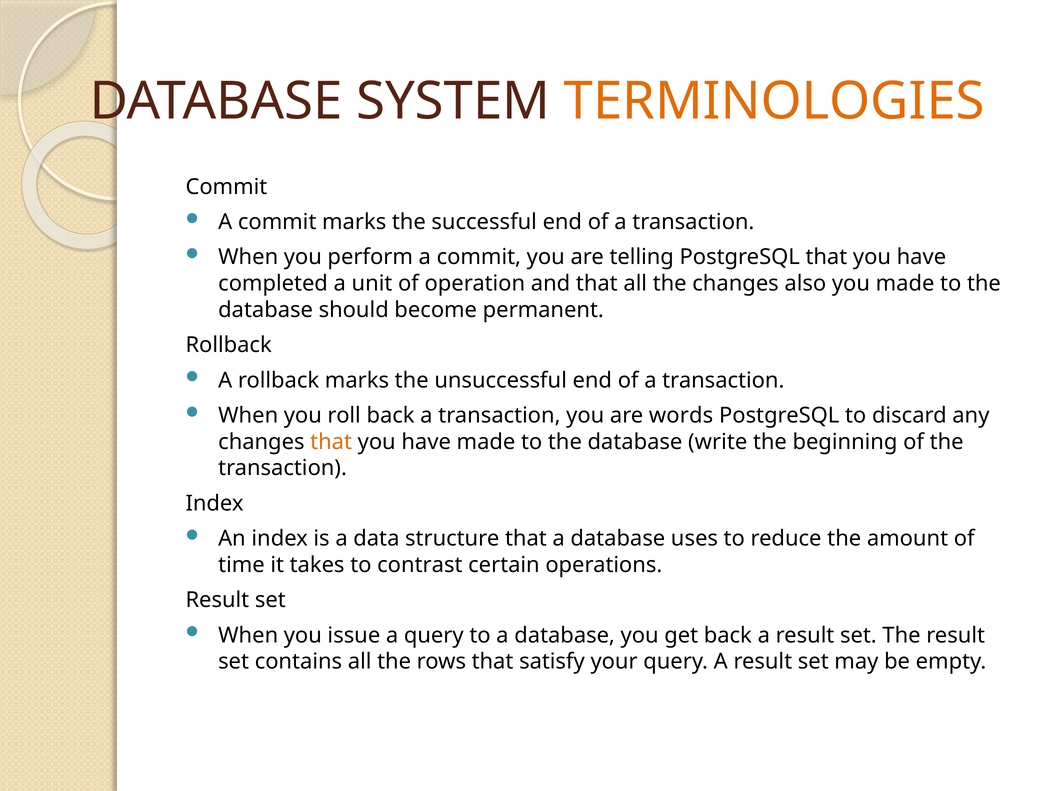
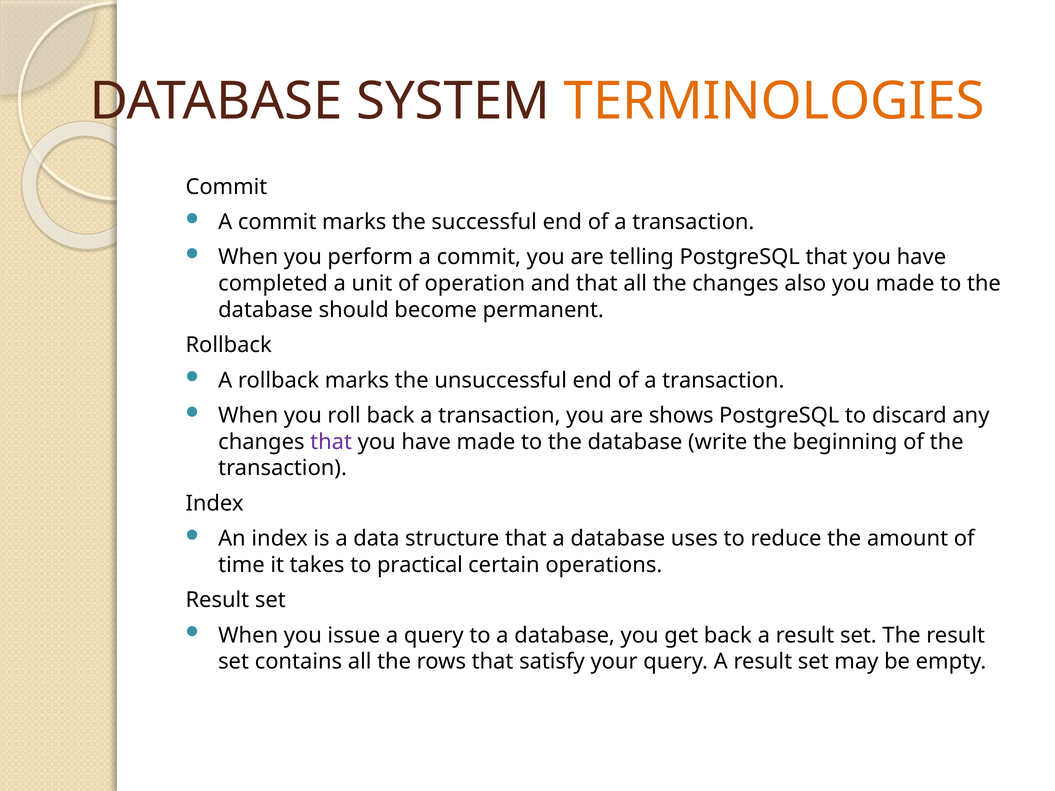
words: words -> shows (681, 416)
that colour: orange -> purple (331, 442)
contrast: contrast -> practical (420, 565)
